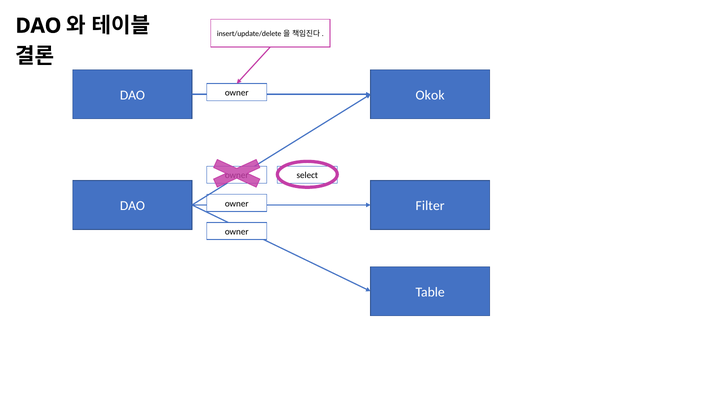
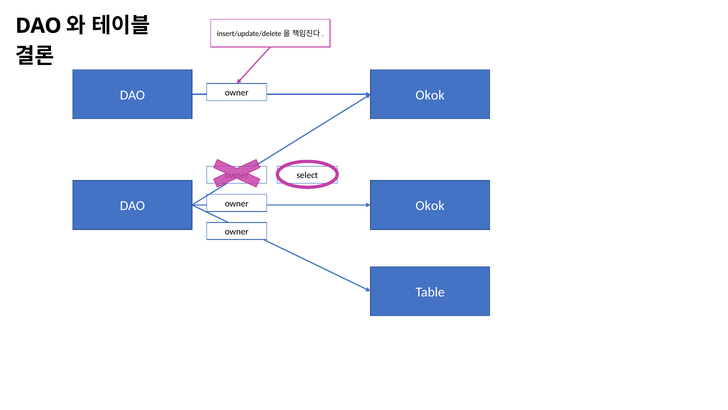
Filter: Filter -> Okok (430, 206)
